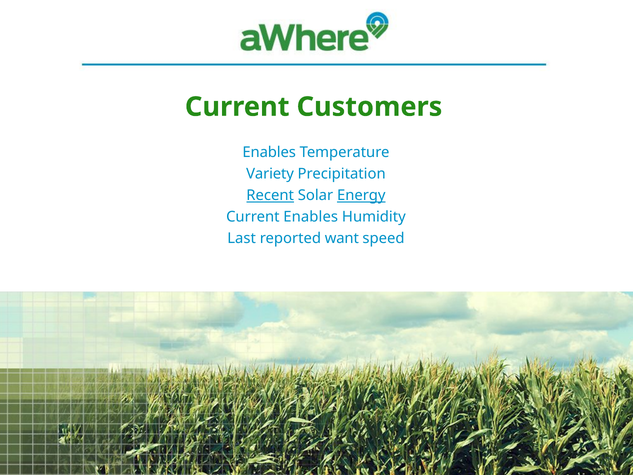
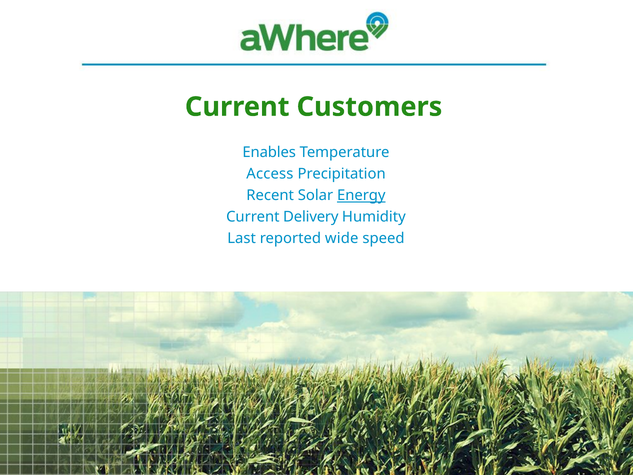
Variety: Variety -> Access (270, 174)
Recent underline: present -> none (270, 195)
Current Enables: Enables -> Delivery (311, 217)
want: want -> wide (342, 238)
